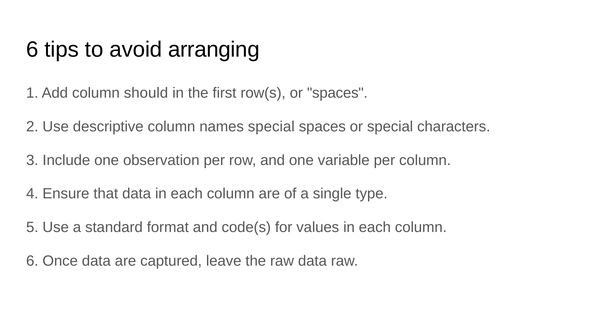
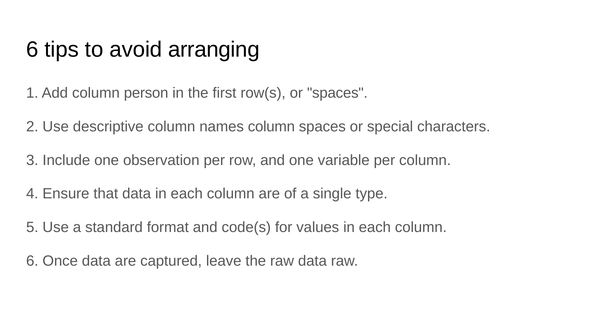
should: should -> person (146, 93)
names special: special -> column (271, 127)
